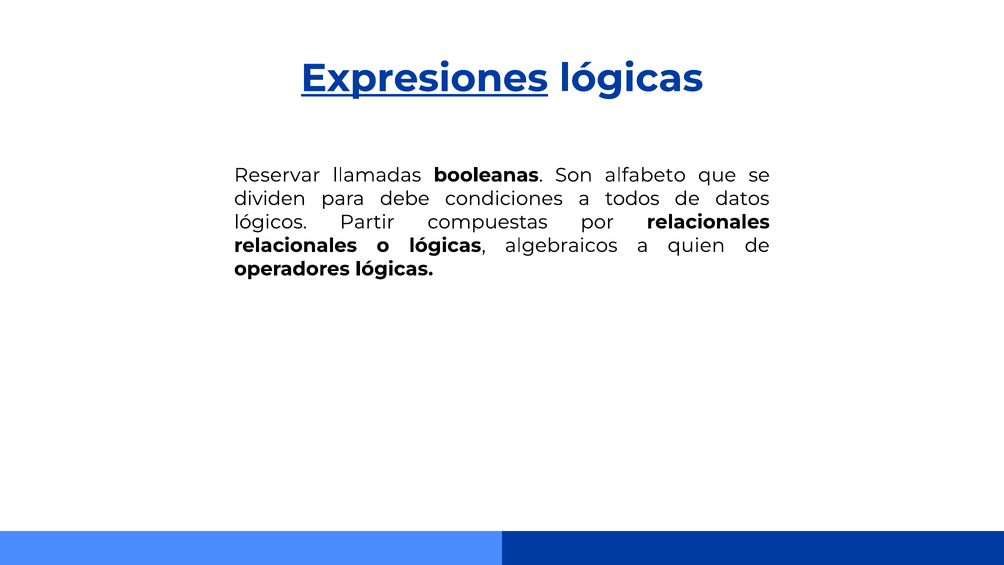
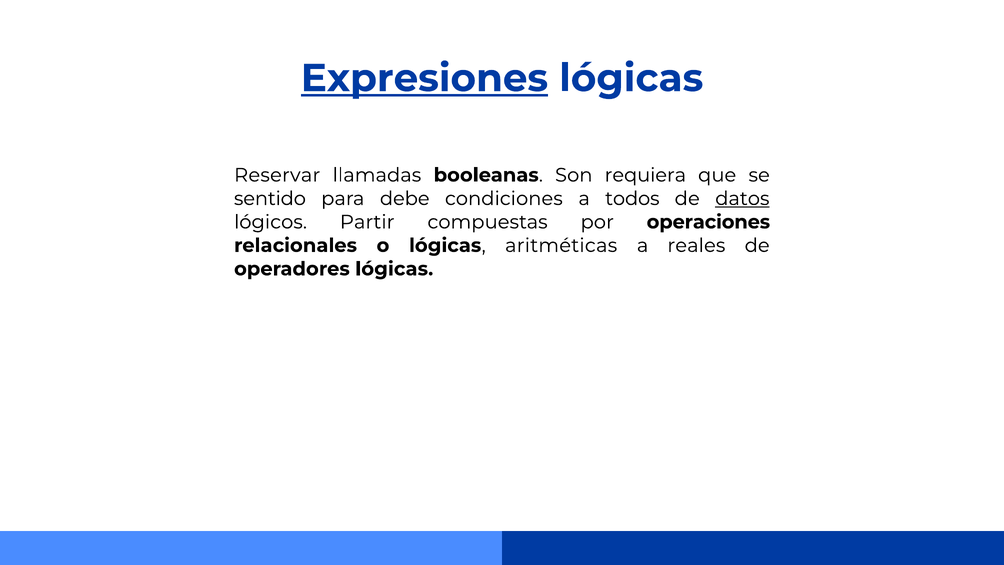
alfabeto: alfabeto -> requiera (645, 175)
dividen: dividen -> sentido (270, 199)
datos underline: none -> present (742, 199)
por relacionales: relacionales -> operaciones (708, 222)
algebraicos: algebraicos -> aritméticas (561, 245)
quien: quien -> reales (696, 245)
